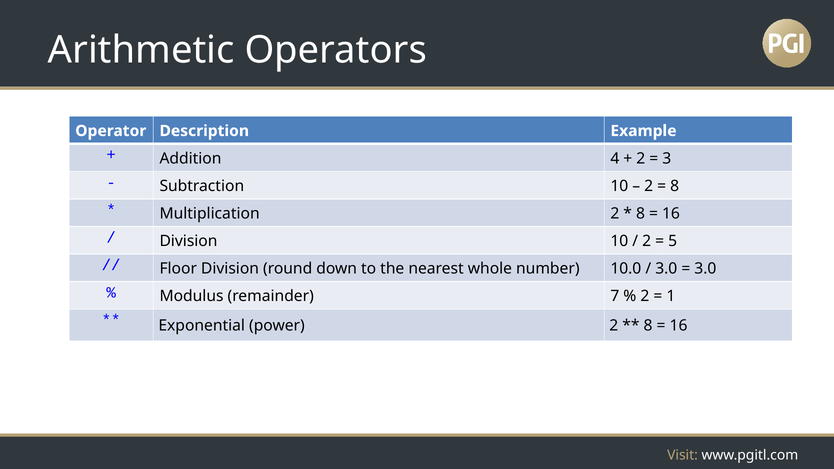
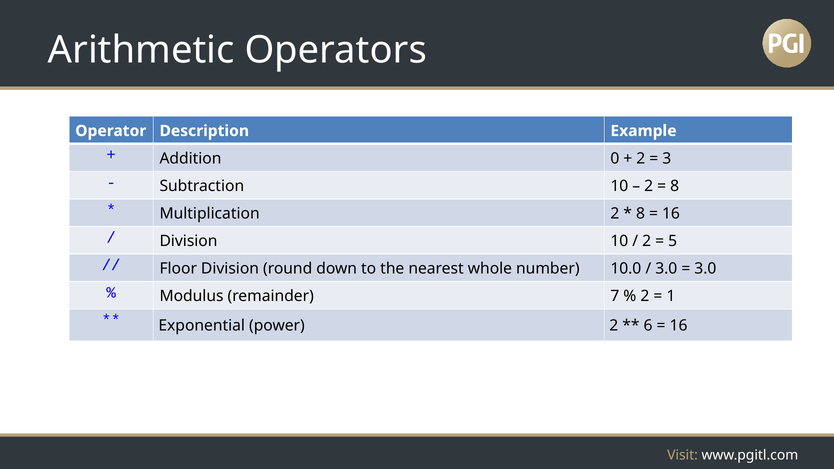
4: 4 -> 0 (615, 159)
8: 8 -> 6 (648, 326)
